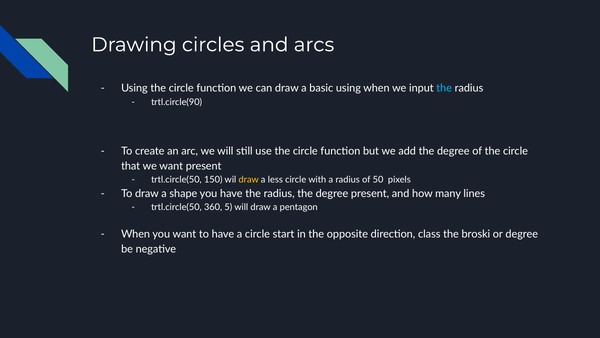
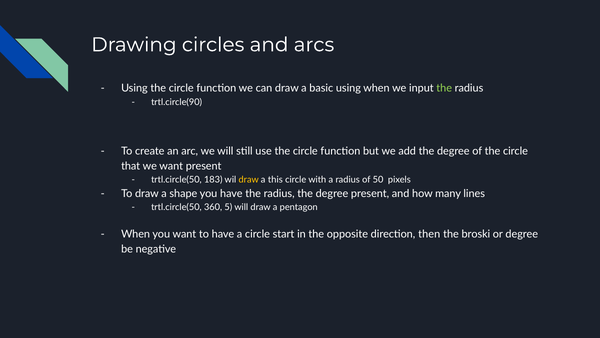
the colour: light blue -> light green (444, 88)
150: 150 -> 183 (213, 179)
less: less -> this (275, 179)
class: class -> then (429, 234)
